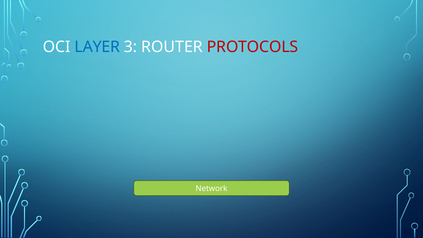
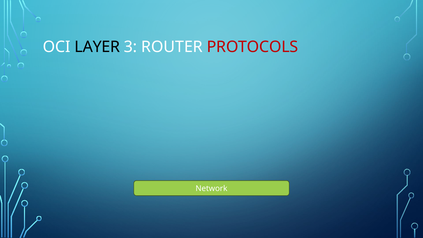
LAYER colour: blue -> black (97, 47)
